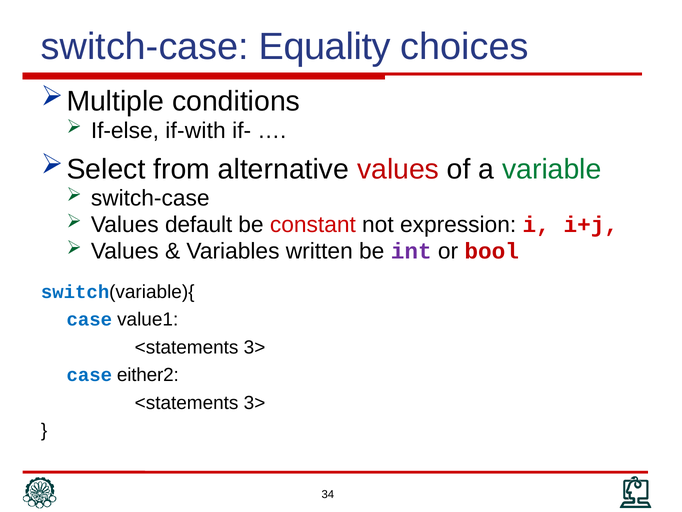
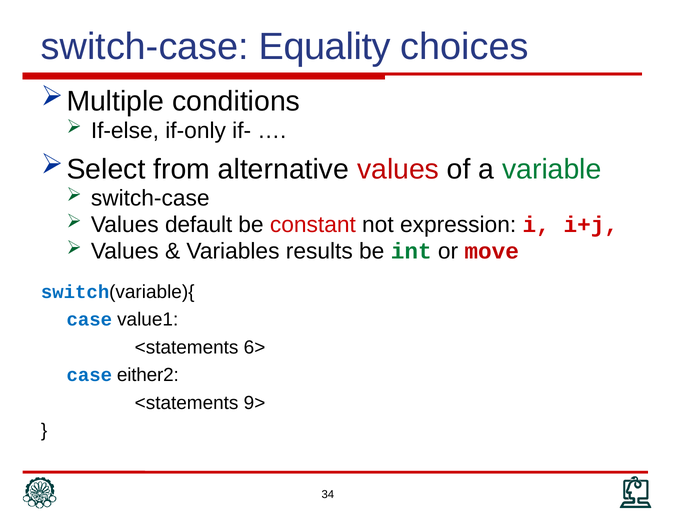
if-with: if-with -> if-only (196, 130)
written: written -> results (319, 251)
int colour: purple -> green (411, 251)
bool: bool -> move (492, 251)
3>: 3> -> 6> (255, 347)
3>: 3> -> 9> (255, 402)
